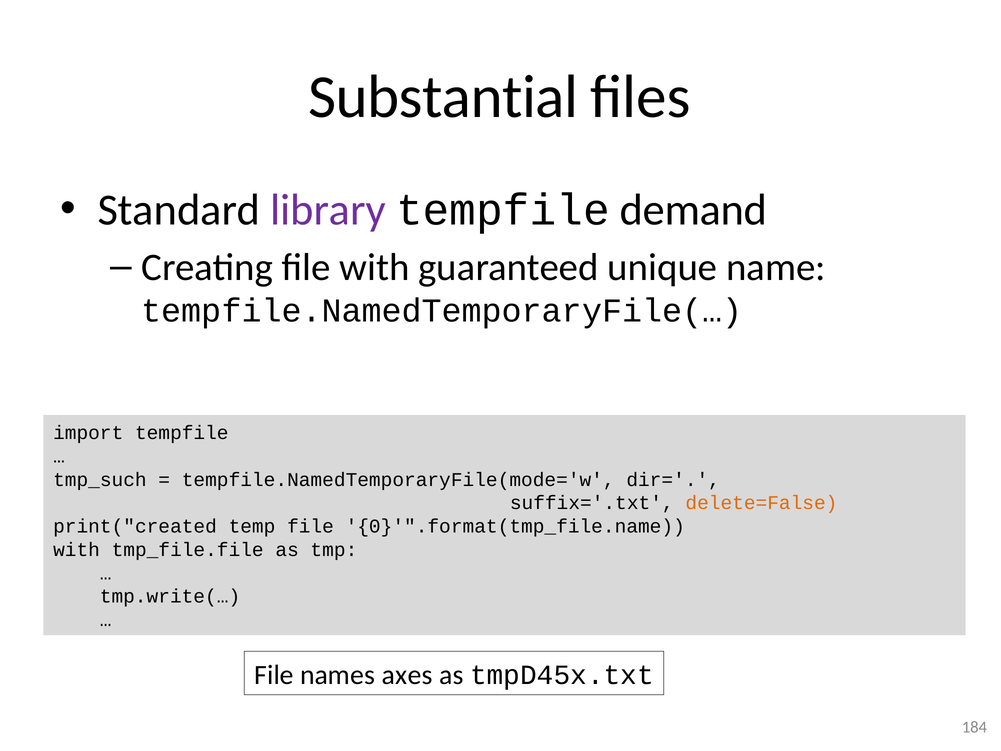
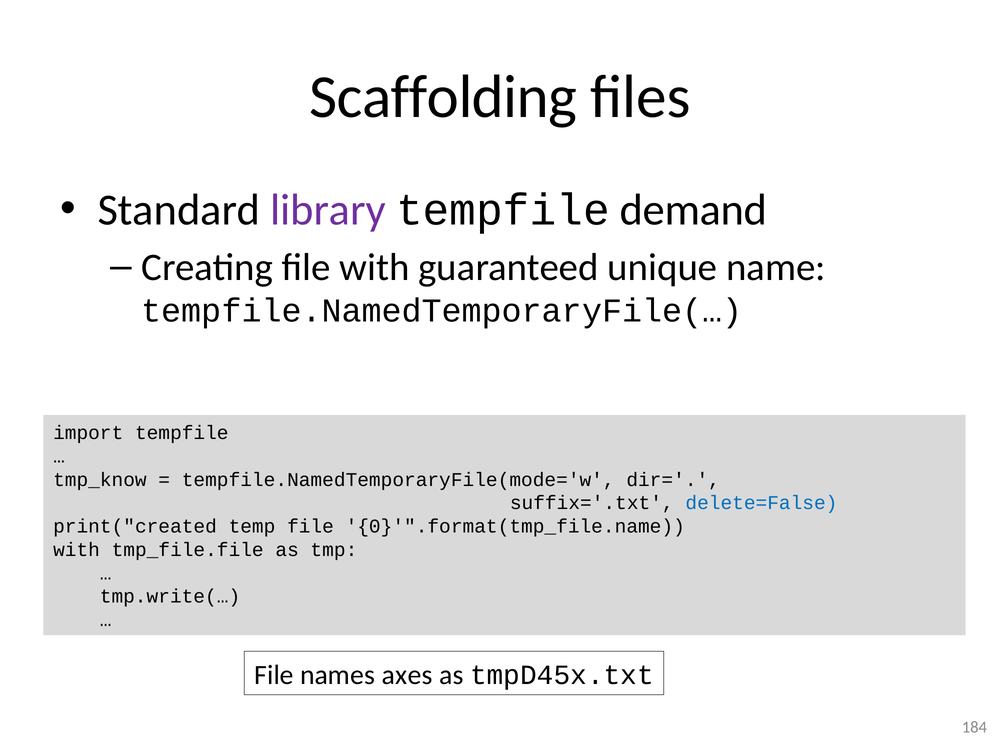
Substantial: Substantial -> Scaffolding (443, 97)
tmp_such: tmp_such -> tmp_know (100, 479)
delete=False colour: orange -> blue (761, 503)
